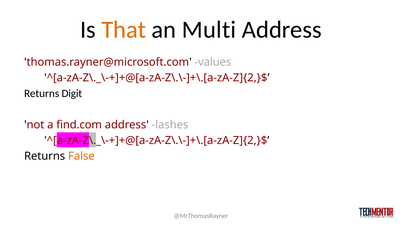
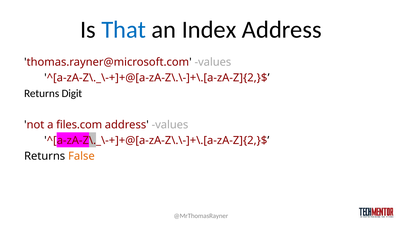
That colour: orange -> blue (124, 30)
Multi: Multi -> Index (209, 30)
find.com: find.com -> files.com (79, 125)
address lashes: lashes -> values (170, 125)
